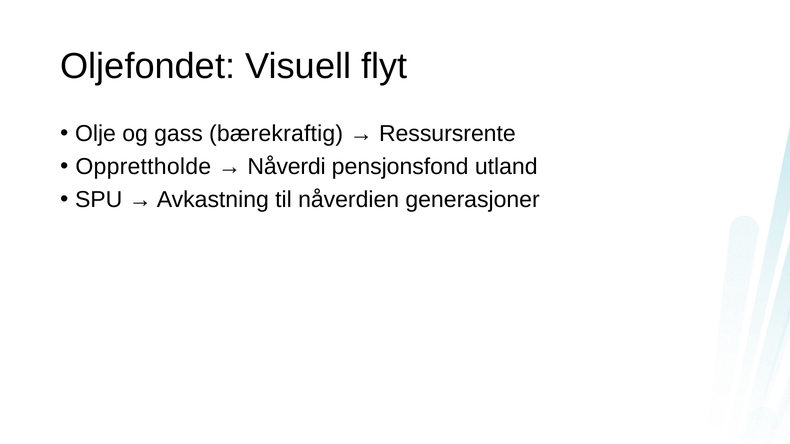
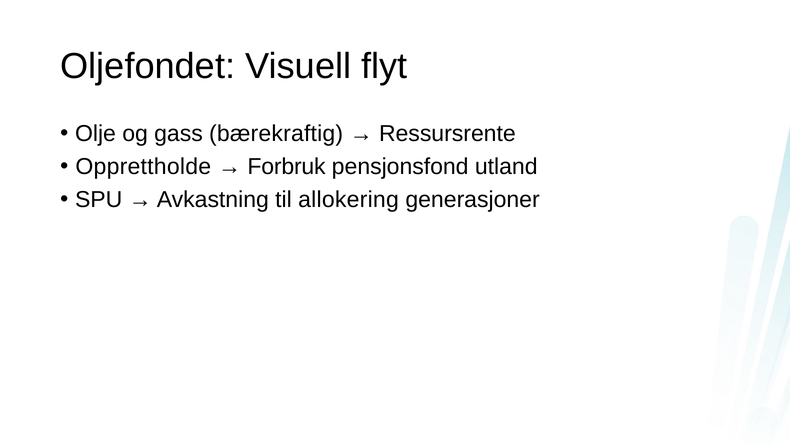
Nåverdi: Nåverdi -> Forbruk (287, 167)
nåverdien: nåverdien -> allokering (348, 200)
